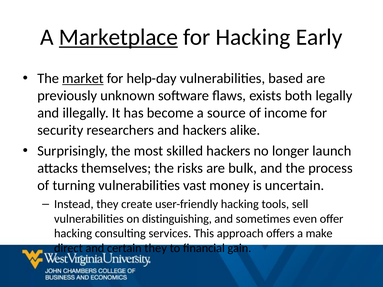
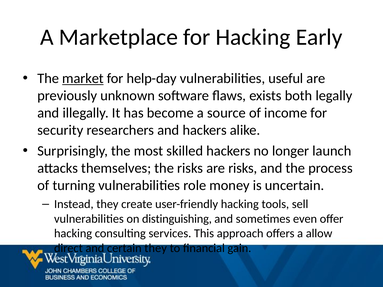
Marketplace underline: present -> none (118, 37)
based: based -> useful (286, 79)
are bulk: bulk -> risks (243, 168)
vast: vast -> role (195, 185)
make: make -> allow (319, 234)
